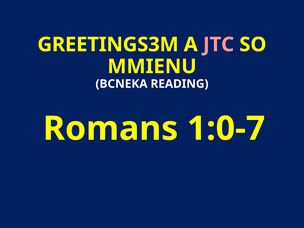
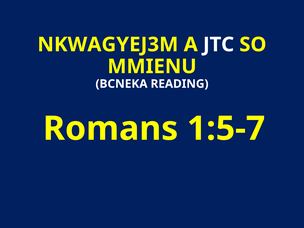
GREETINGS3M: GREETINGS3M -> NKWAGYEJ3M (108, 45)
JTC colour: pink -> white (219, 45)
1:0-7: 1:0-7 -> 1:5-7 (226, 129)
